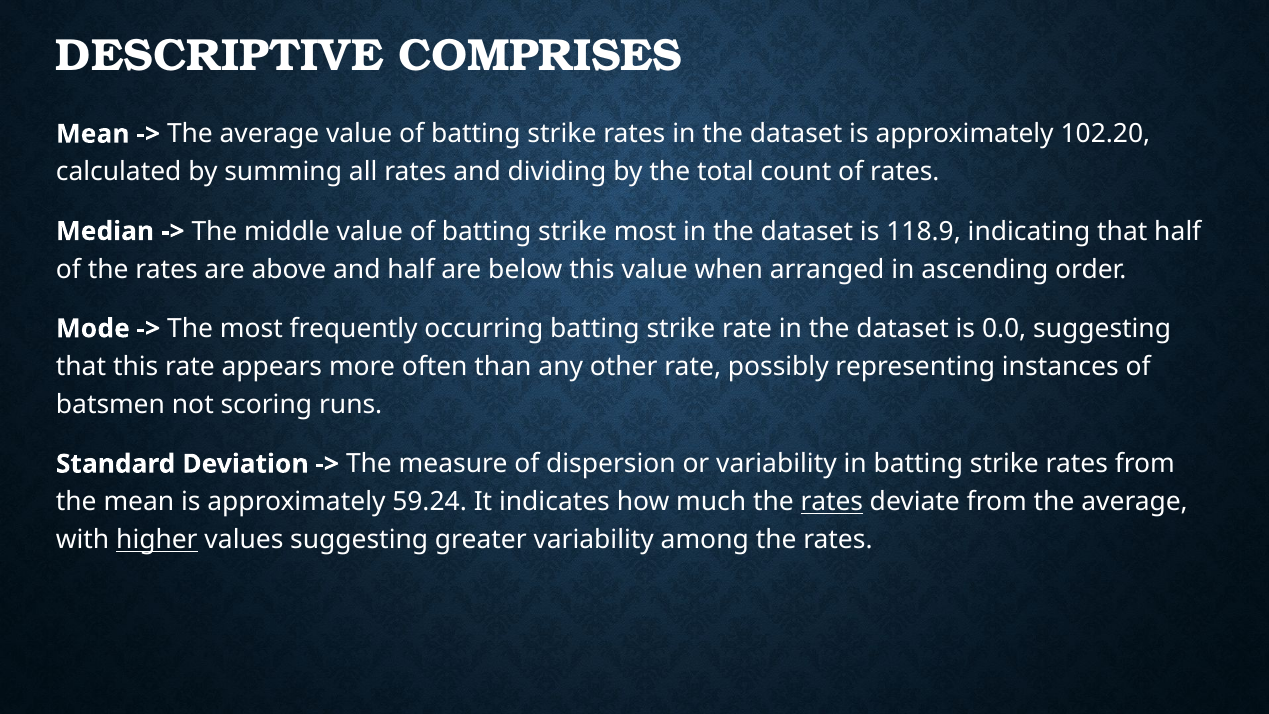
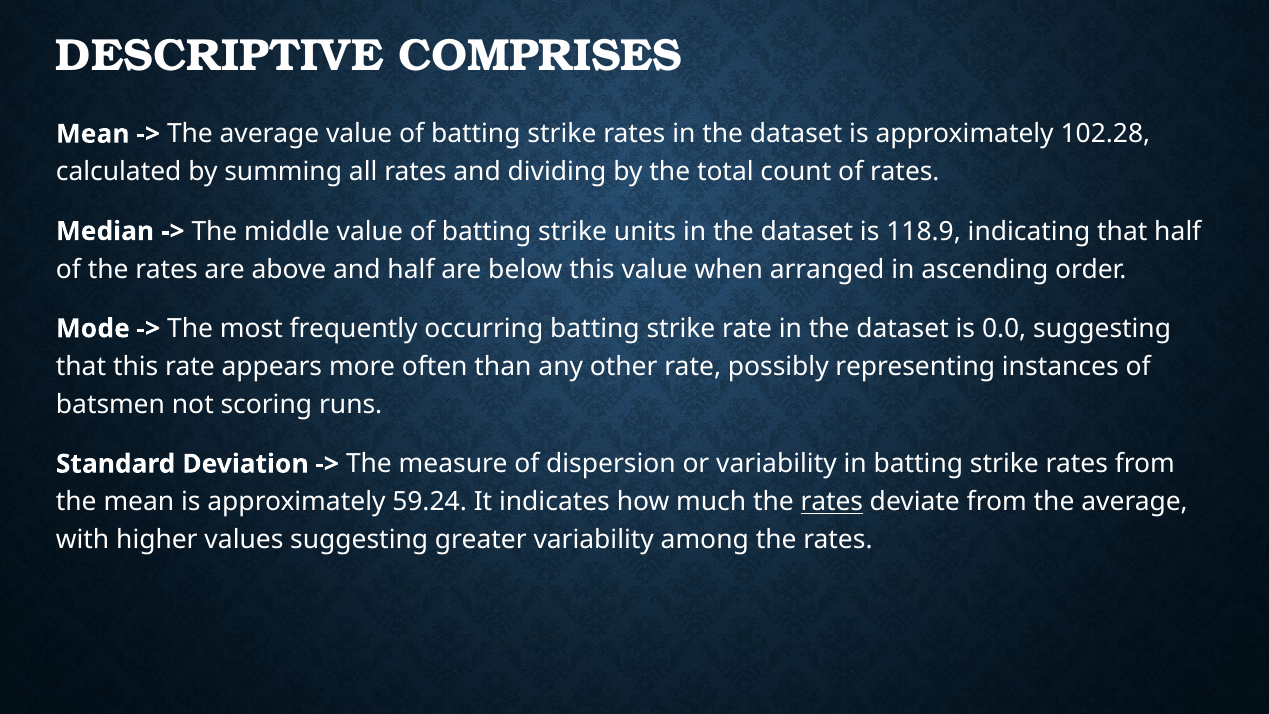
102.20: 102.20 -> 102.28 (1105, 134)
strike most: most -> units (645, 231)
higher underline: present -> none (157, 540)
